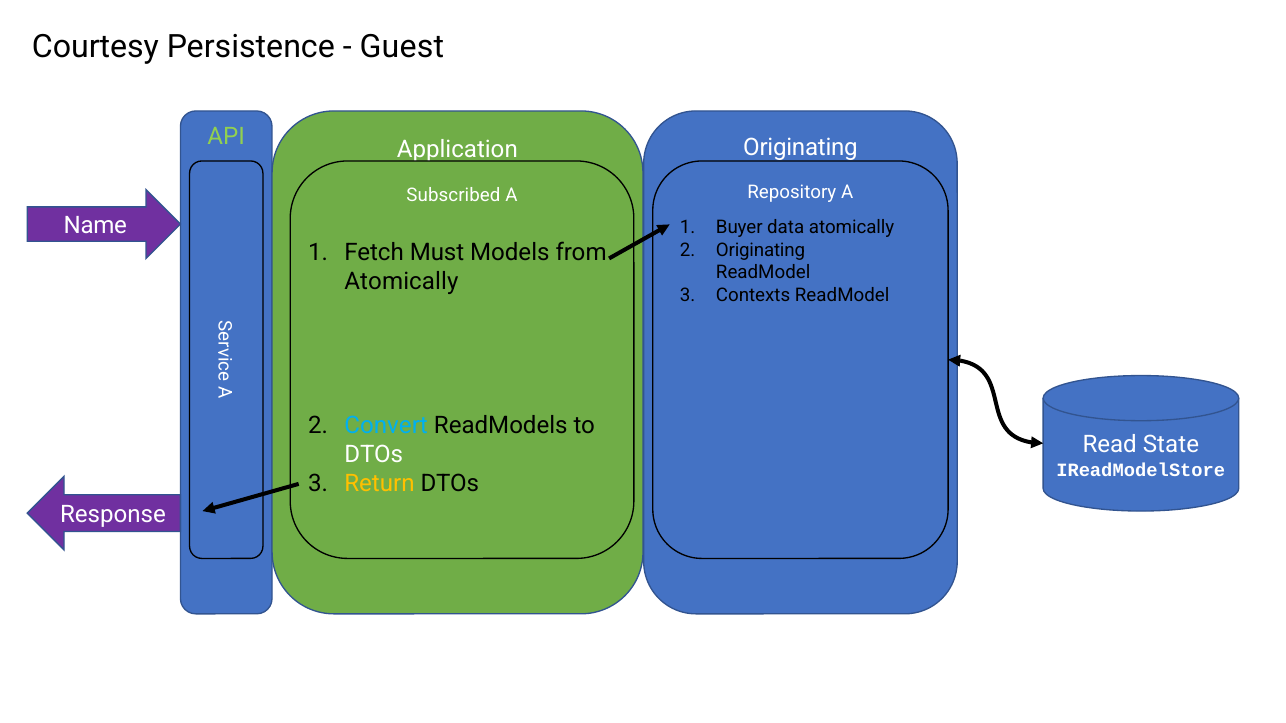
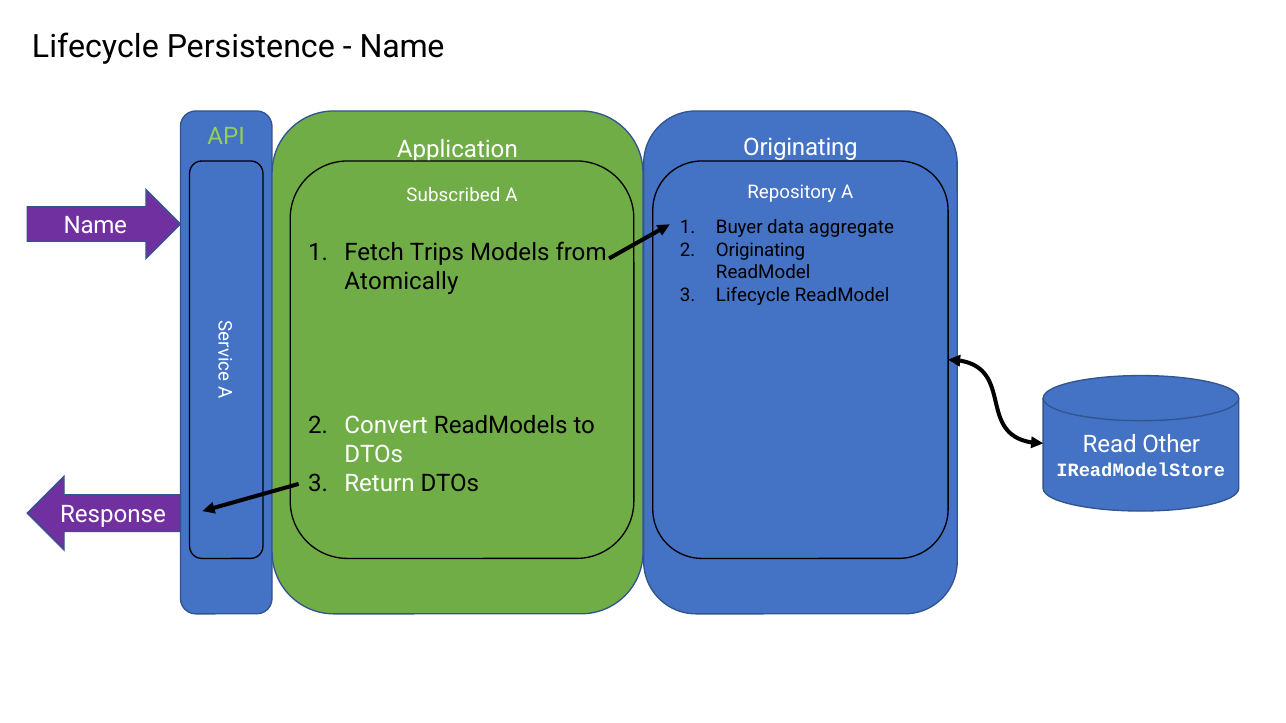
Courtesy: Courtesy -> Lifecycle (95, 47)
Guest: Guest -> Name (402, 47)
data atomically: atomically -> aggregate (852, 227)
Must: Must -> Trips (437, 252)
Contexts: Contexts -> Lifecycle (753, 295)
Convert colour: light blue -> white (386, 426)
State: State -> Other (1171, 445)
Return colour: yellow -> white (379, 484)
